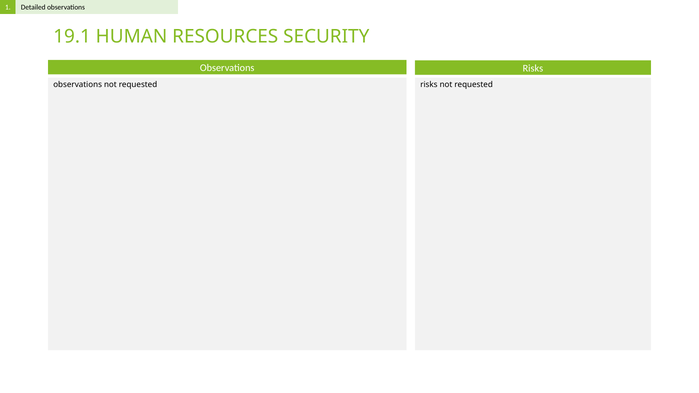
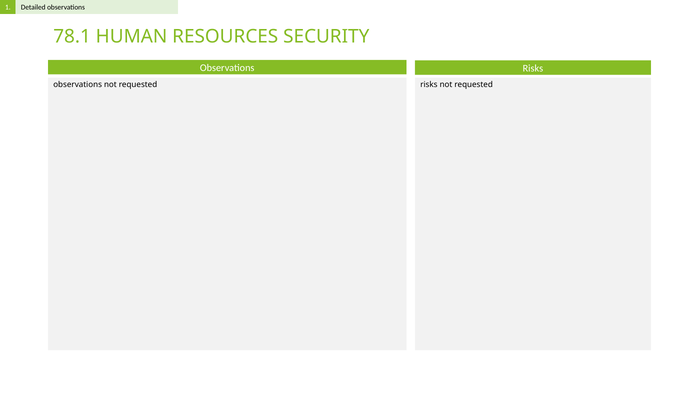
19.1: 19.1 -> 78.1 (72, 36)
